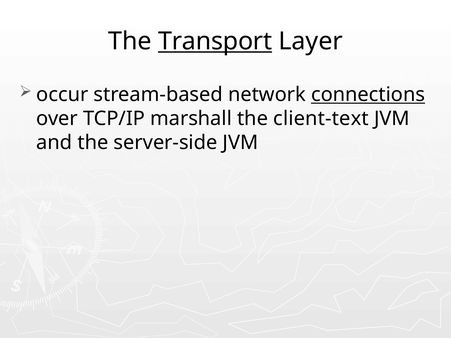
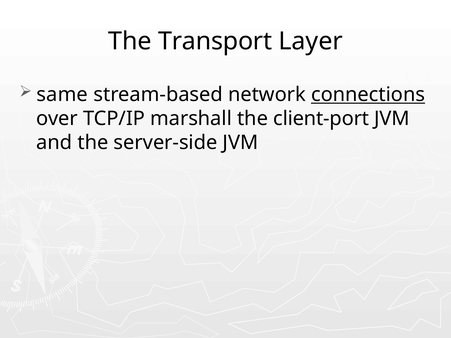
Transport underline: present -> none (215, 41)
occur: occur -> same (62, 95)
client-text: client-text -> client-port (321, 119)
